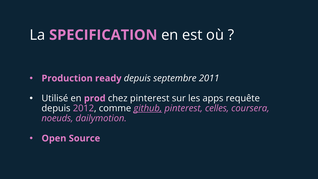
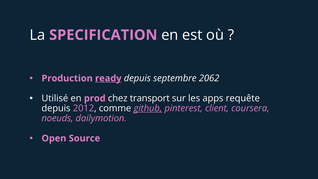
ready underline: none -> present (108, 78)
2011: 2011 -> 2062 (209, 78)
chez pinterest: pinterest -> transport (150, 98)
celles: celles -> client (217, 108)
